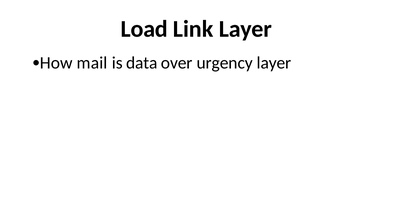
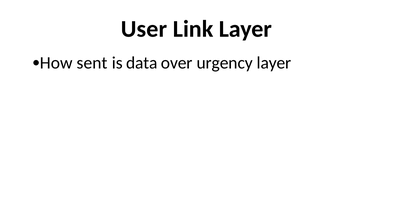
Load: Load -> User (144, 29)
mail: mail -> sent (92, 63)
